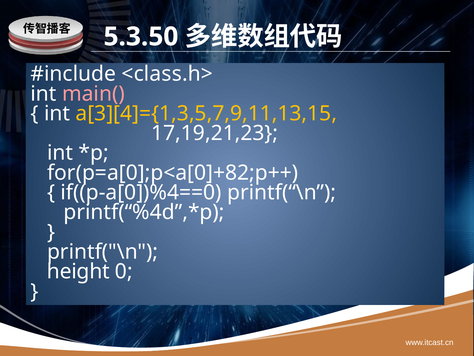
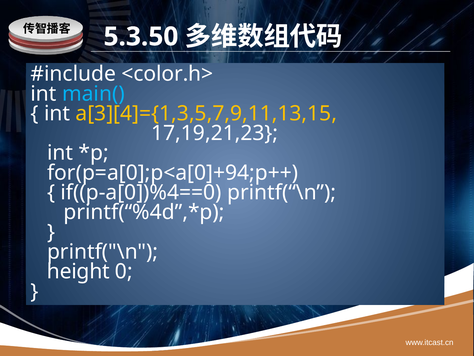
<class.h>: <class.h> -> <color.h> (167, 74)
main( colour: pink -> light blue (93, 94)
for(p=a[0];p<a[0]+82;p++: for(p=a[0];p<a[0]+82;p++ -> for(p=a[0];p<a[0]+94;p++ (173, 173)
